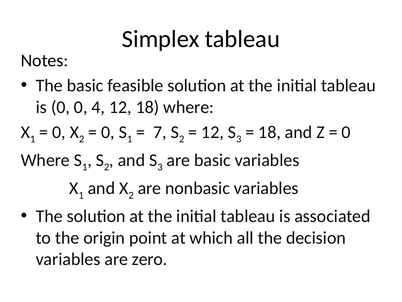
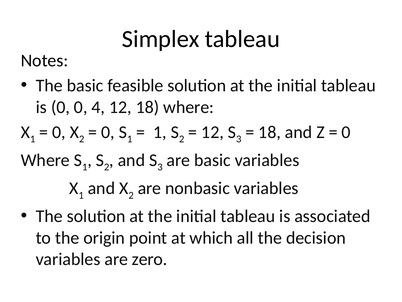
7: 7 -> 1 (160, 132)
